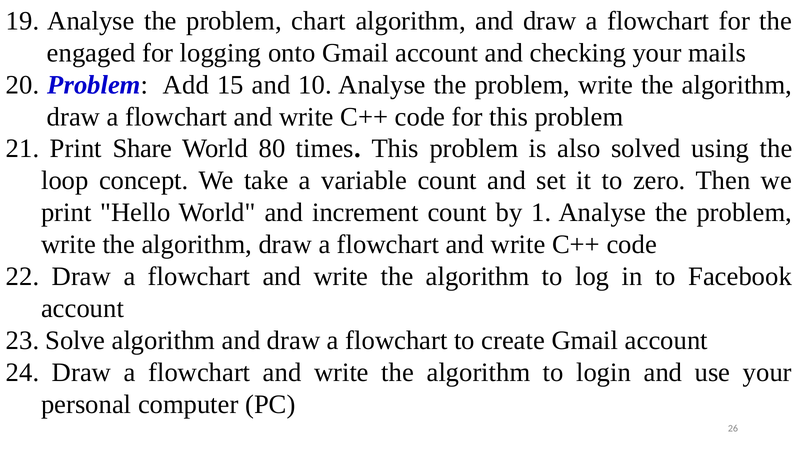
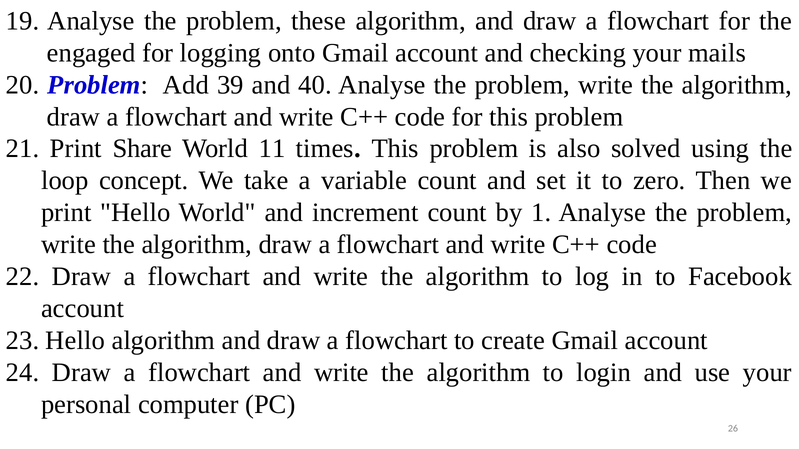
chart: chart -> these (319, 21)
15: 15 -> 39 (230, 85)
10: 10 -> 40 (315, 85)
80: 80 -> 11 (272, 149)
23 Solve: Solve -> Hello (75, 341)
